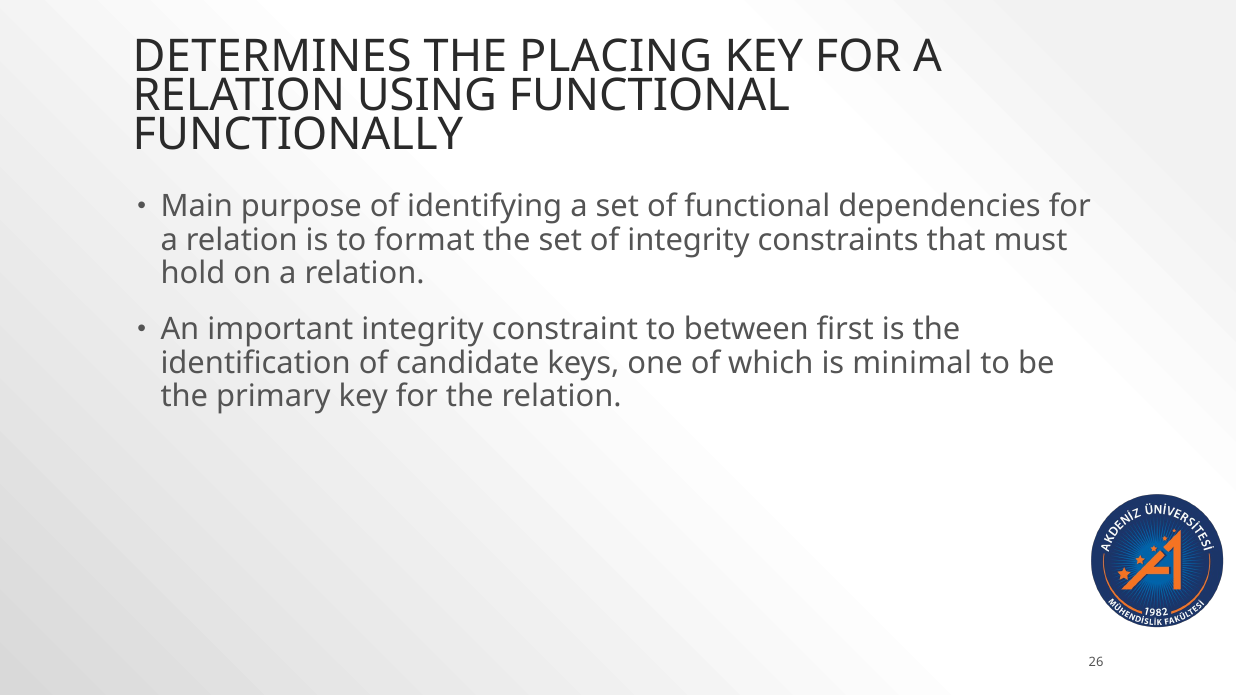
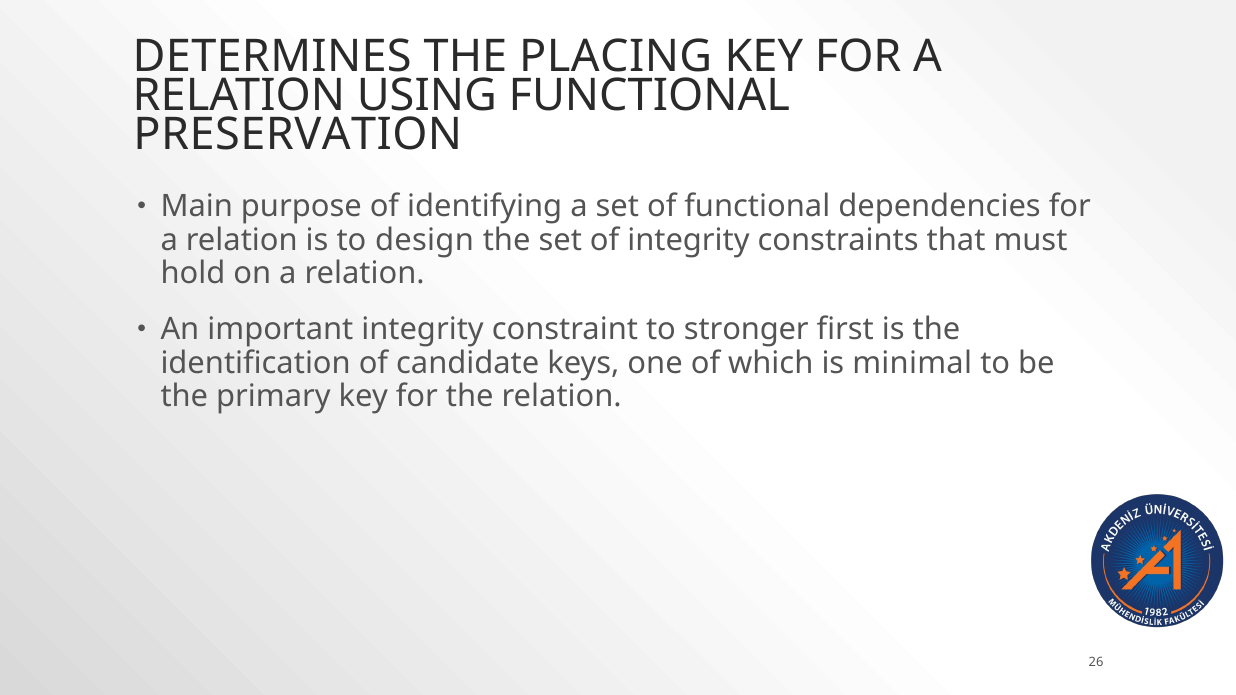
FUNCTIONALLY: FUNCTIONALLY -> PRESERVATION (298, 135)
format: format -> design (424, 240)
between: between -> stronger (746, 330)
